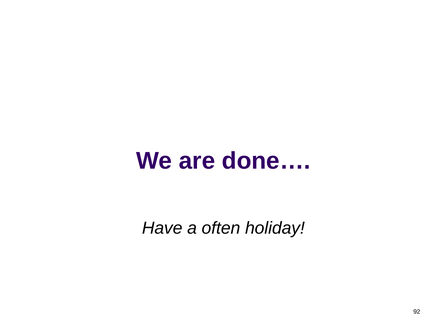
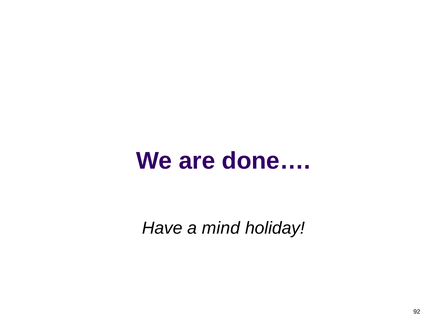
often: often -> mind (221, 228)
